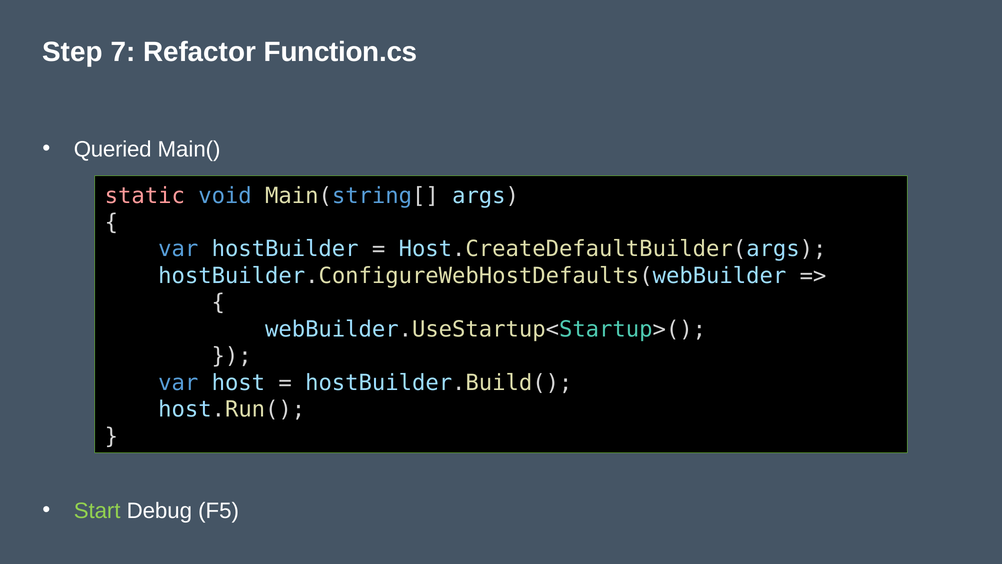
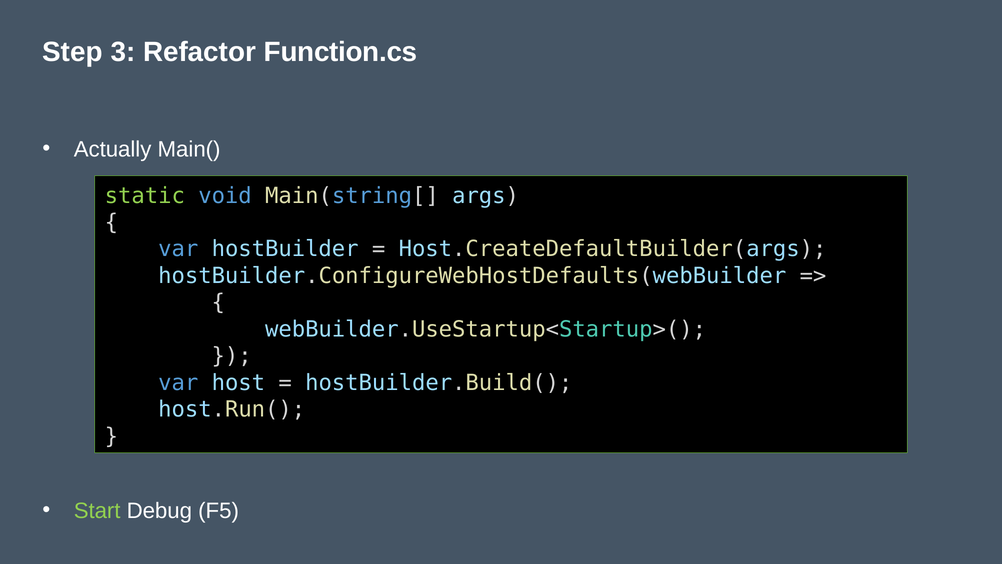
7: 7 -> 3 (123, 52)
Queried: Queried -> Actually (113, 149)
static colour: pink -> light green (145, 196)
